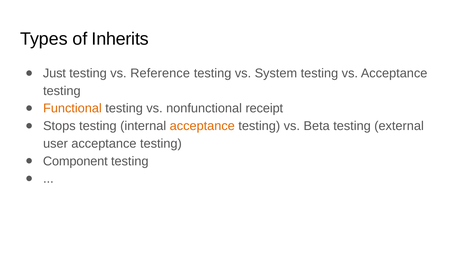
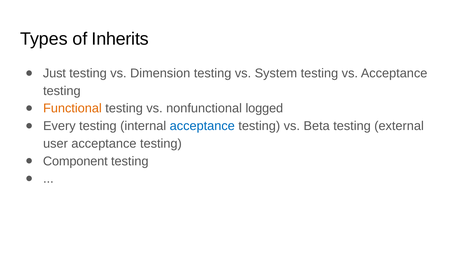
Reference: Reference -> Dimension (160, 73)
receipt: receipt -> logged (264, 108)
Stops: Stops -> Every (59, 126)
acceptance colour: orange -> blue (202, 126)
